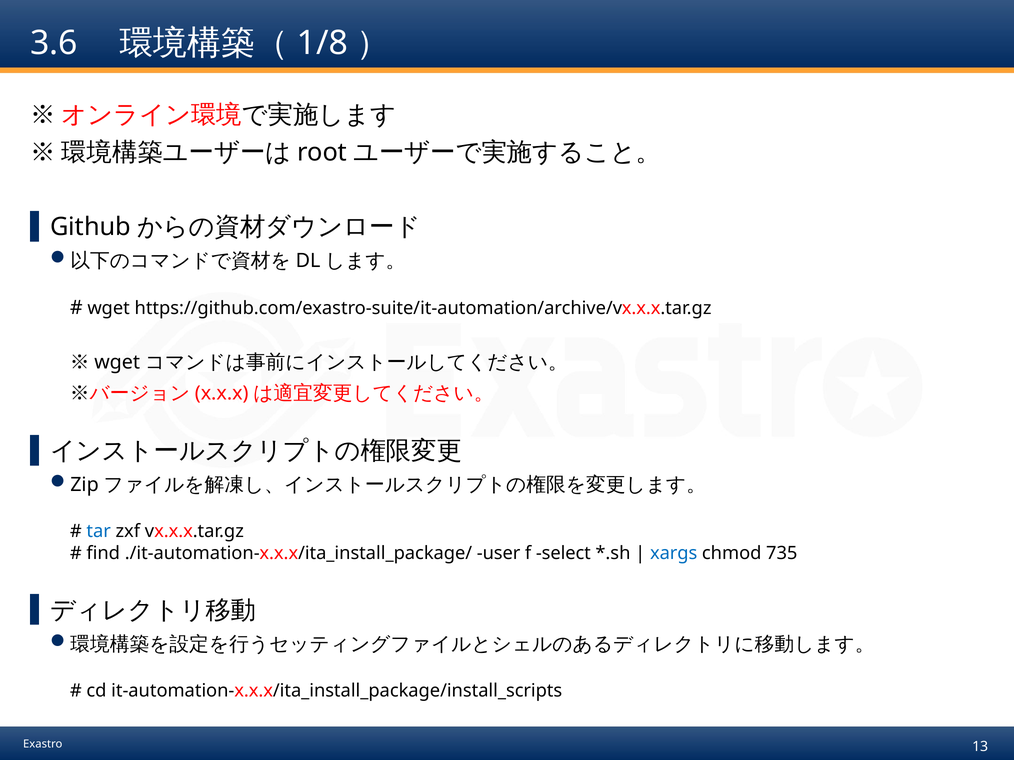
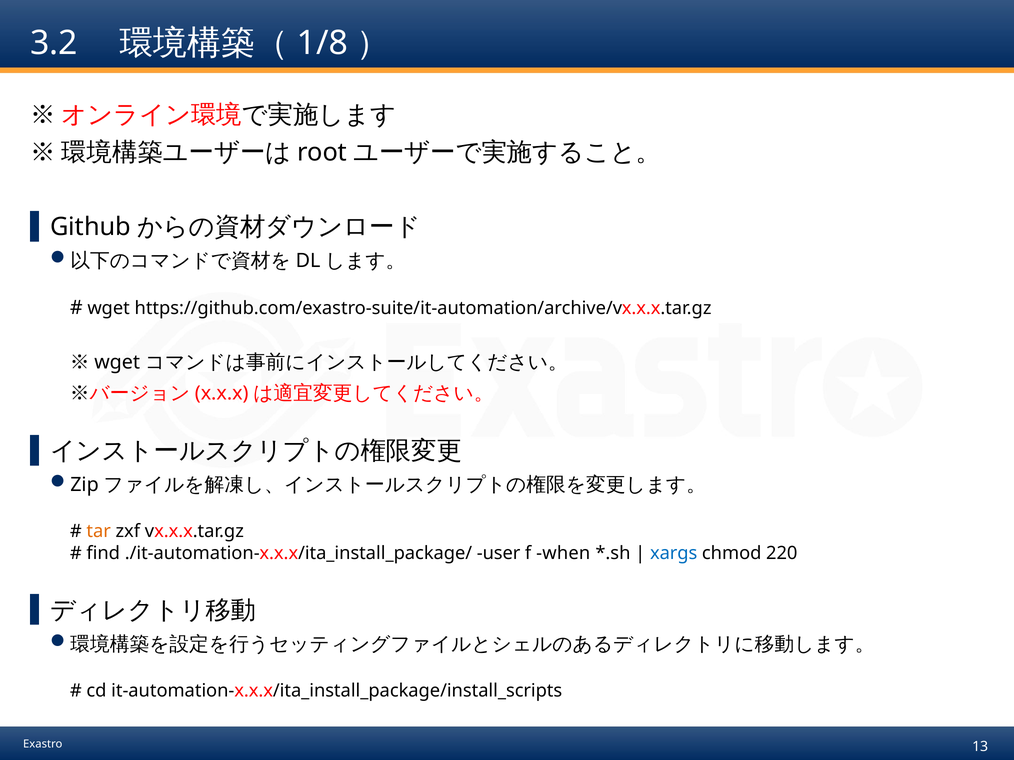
3.6: 3.6 -> 3.2 (54, 43)
tar colour: blue -> orange (99, 531)
select: select -> when (563, 553)
735: 735 -> 220 (782, 553)
